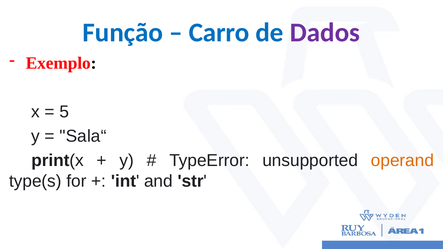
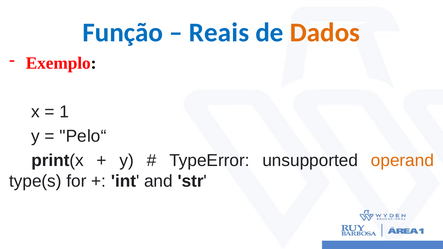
Carro: Carro -> Reais (219, 33)
Dados colour: purple -> orange (325, 33)
5: 5 -> 1 (64, 112)
Sala“: Sala“ -> Pelo“ (83, 136)
